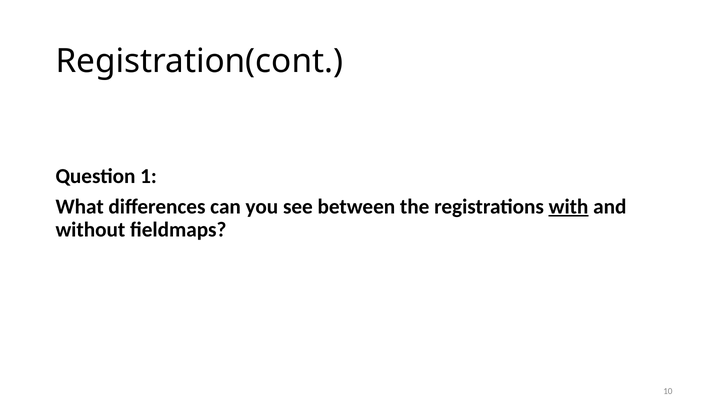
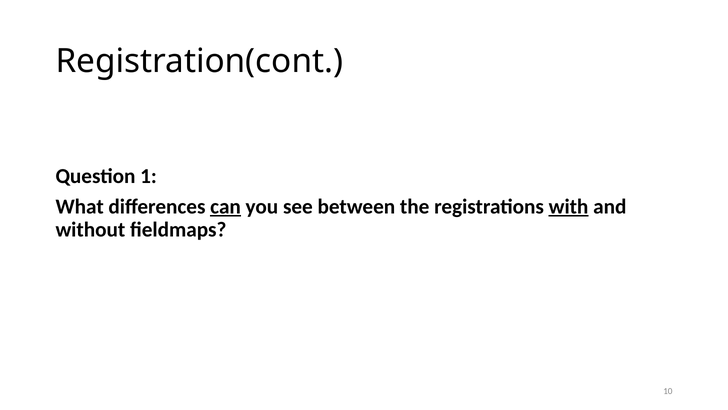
can underline: none -> present (226, 206)
